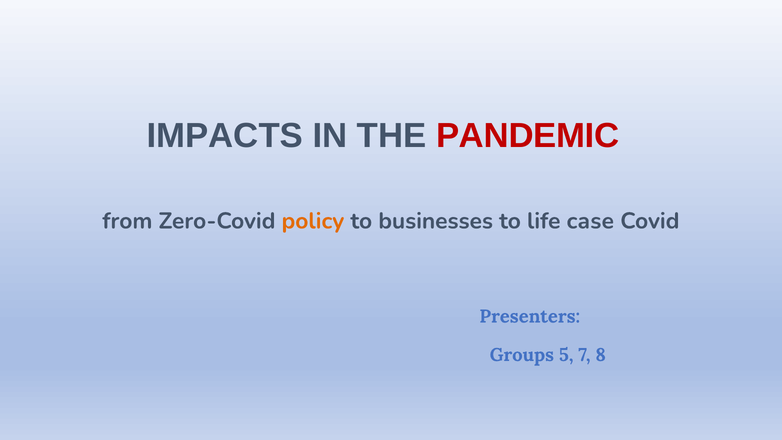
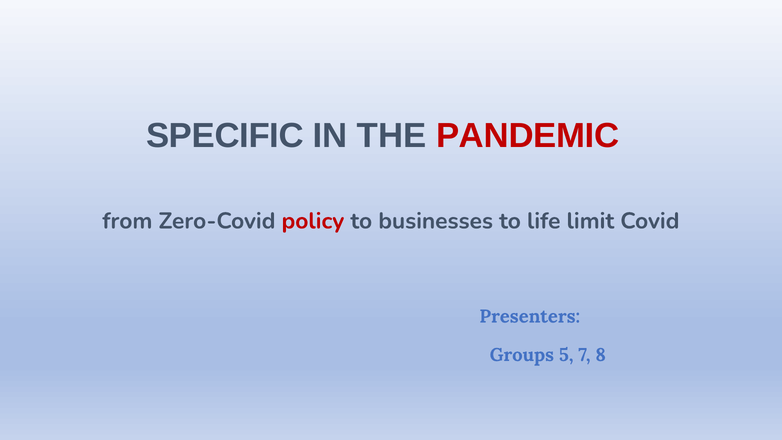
IMPACTS: IMPACTS -> SPECIFIC (225, 136)
policy colour: orange -> red (313, 221)
case: case -> limit (590, 221)
